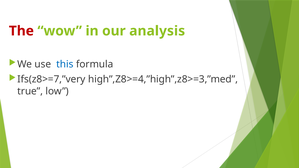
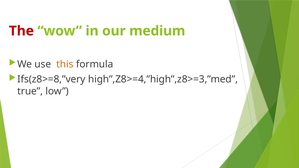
analysis: analysis -> medium (157, 31)
this colour: blue -> orange (65, 64)
Ifs(z8>=7,”very: Ifs(z8>=7,”very -> Ifs(z8>=8,”very (51, 79)
